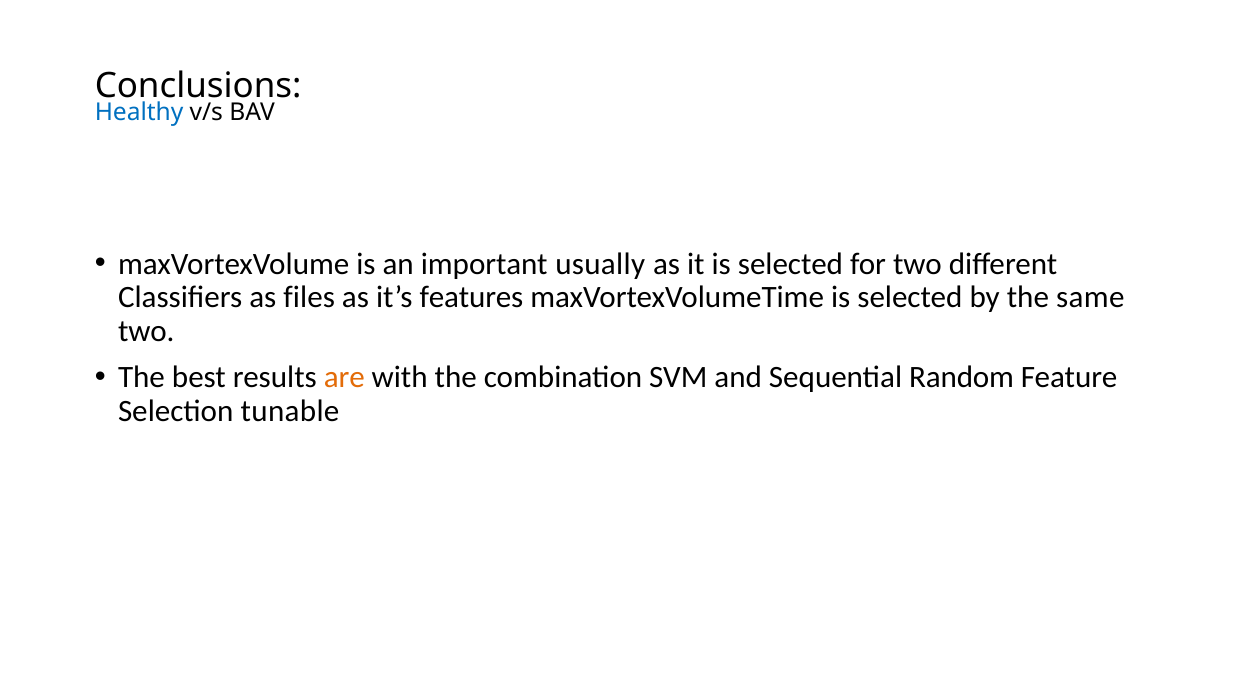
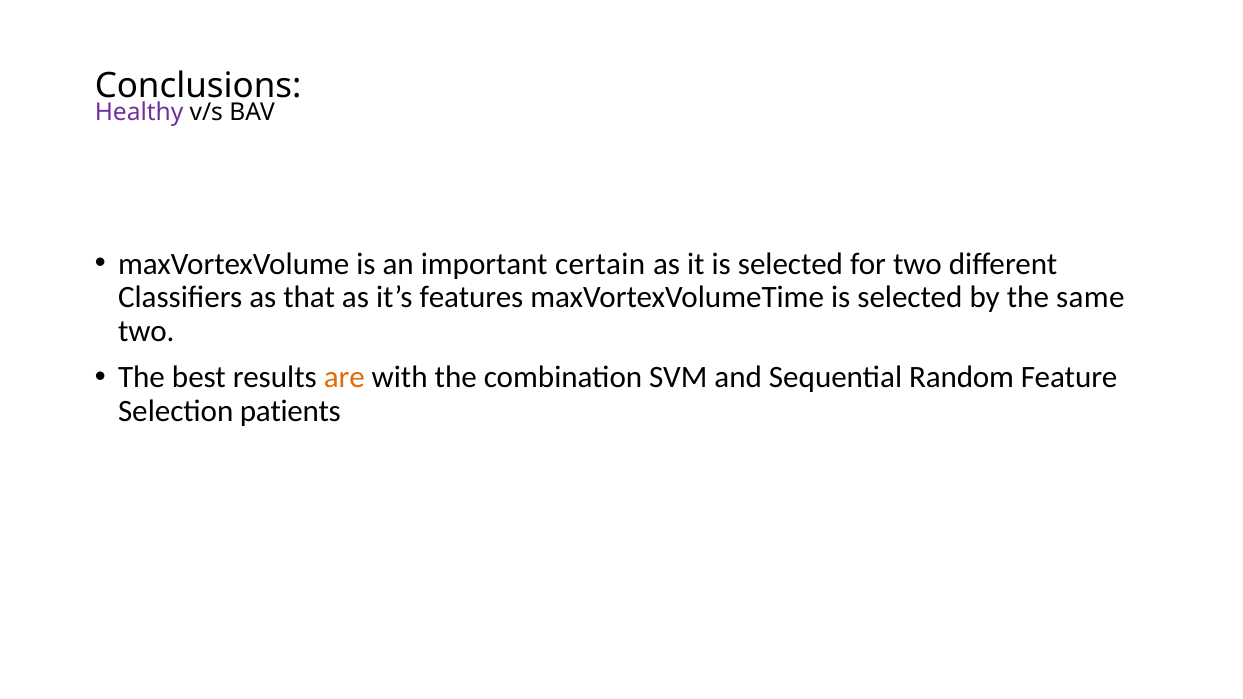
Healthy colour: blue -> purple (139, 112)
usually: usually -> certain (600, 264)
files: files -> that (309, 297)
tunable: tunable -> patients (290, 411)
